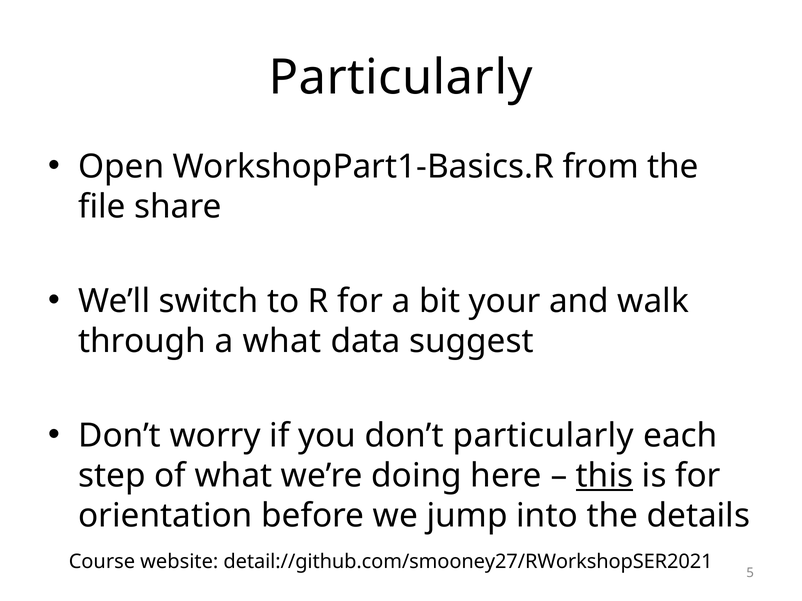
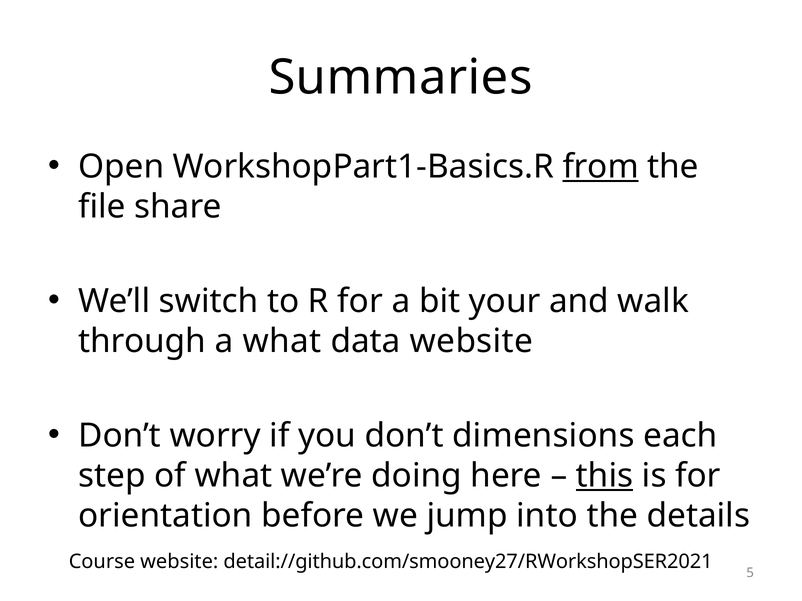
Particularly: Particularly -> Summaries (401, 78)
from underline: none -> present (601, 167)
data suggest: suggest -> website (471, 341)
don’t particularly: particularly -> dimensions (543, 436)
